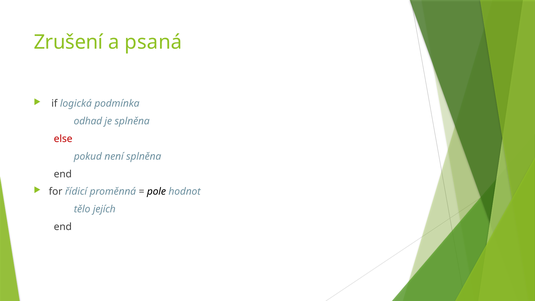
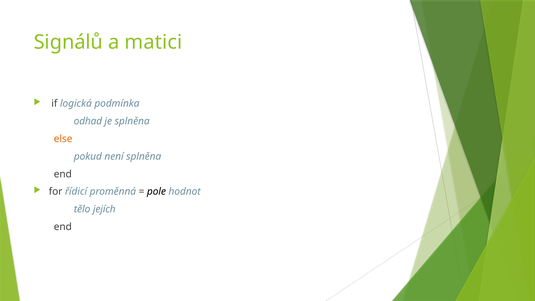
Zrušení: Zrušení -> Signálů (68, 42)
psaná: psaná -> matici (153, 42)
else colour: red -> orange (63, 139)
